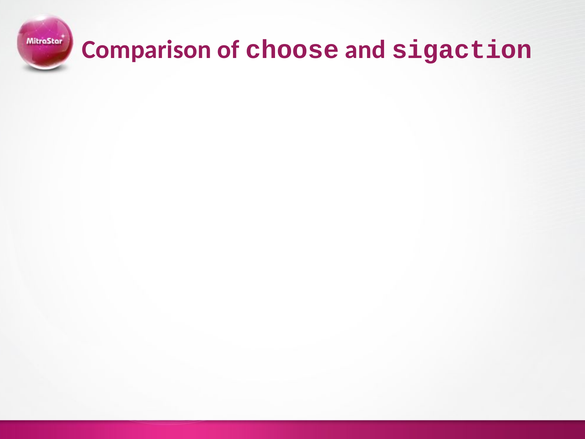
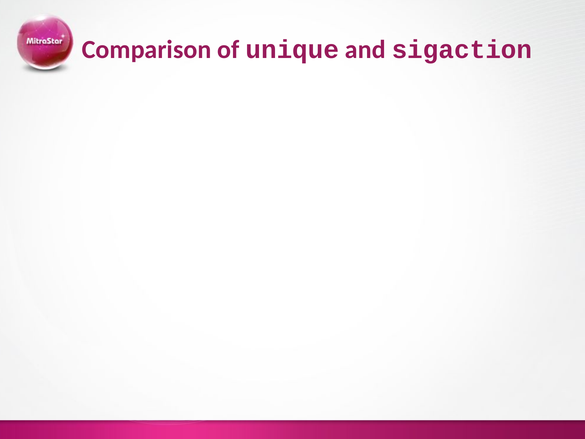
choose: choose -> unique (292, 50)
